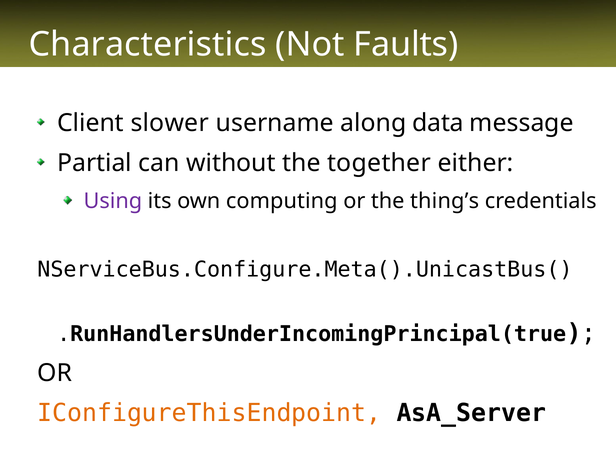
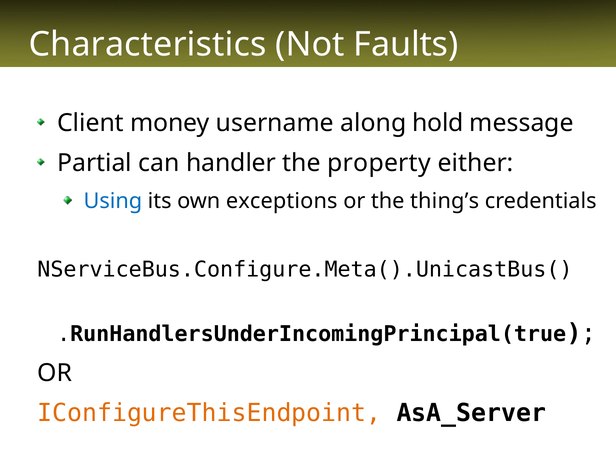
slower: slower -> money (170, 123)
data: data -> hold (438, 123)
without: without -> handler (231, 163)
together: together -> property (379, 163)
Using colour: purple -> blue (113, 201)
computing: computing -> exceptions (282, 201)
